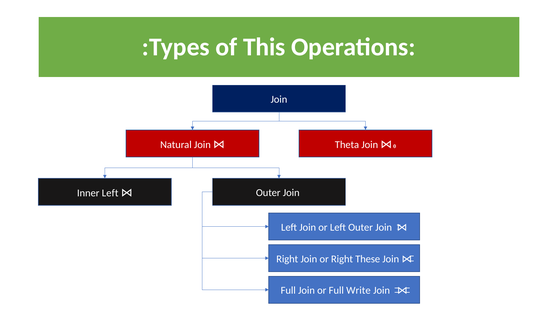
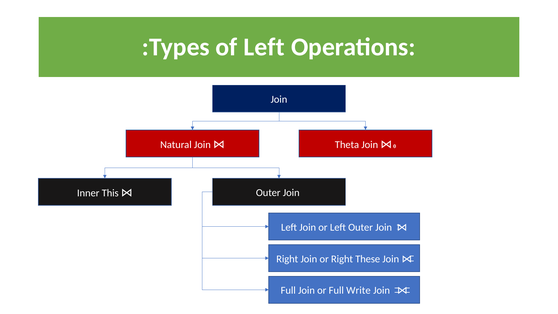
of This: This -> Left (264, 47)
Inner Left: Left -> This (110, 193)
